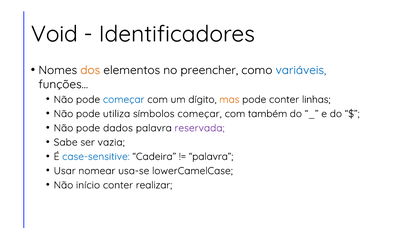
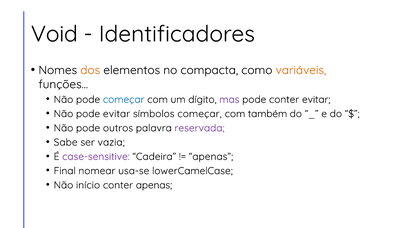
preencher: preencher -> compacta (209, 70)
variáveis colour: blue -> orange (301, 70)
mas colour: orange -> purple (229, 99)
conter linhas: linhas -> evitar (316, 99)
pode utiliza: utiliza -> evitar (117, 114)
dados: dados -> outros (118, 128)
case-sensitive colour: blue -> purple (96, 156)
palavra: palavra -> apenas (211, 156)
Usar: Usar -> Final (65, 171)
conter realizar: realizar -> apenas (154, 185)
